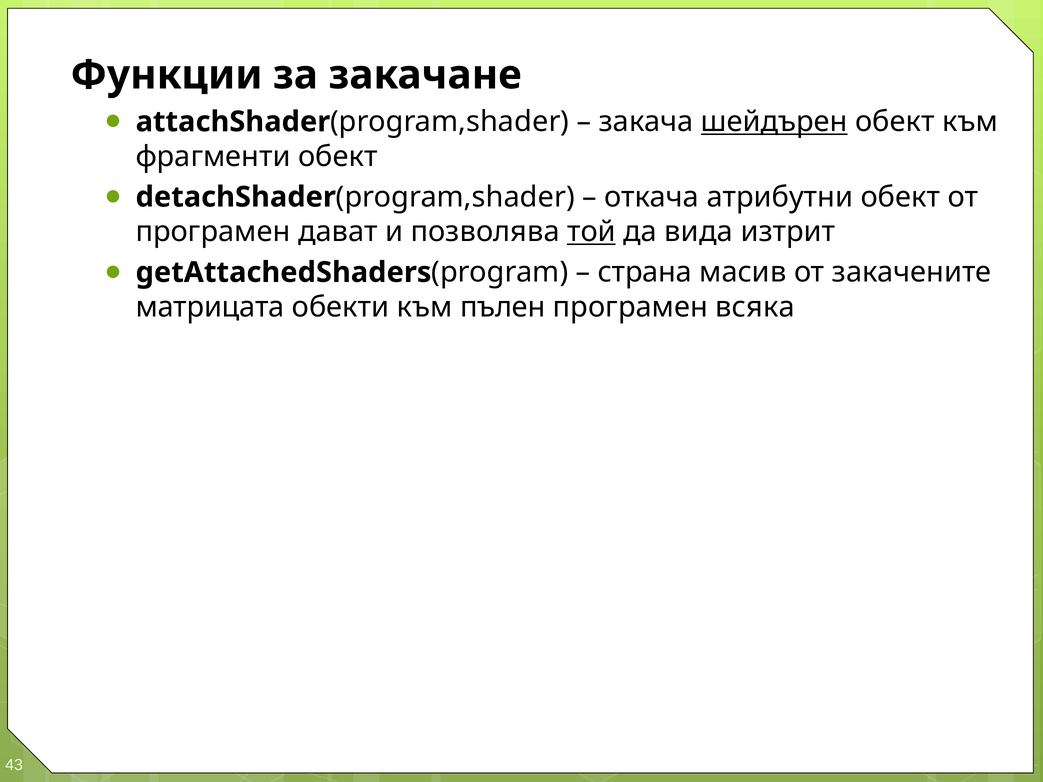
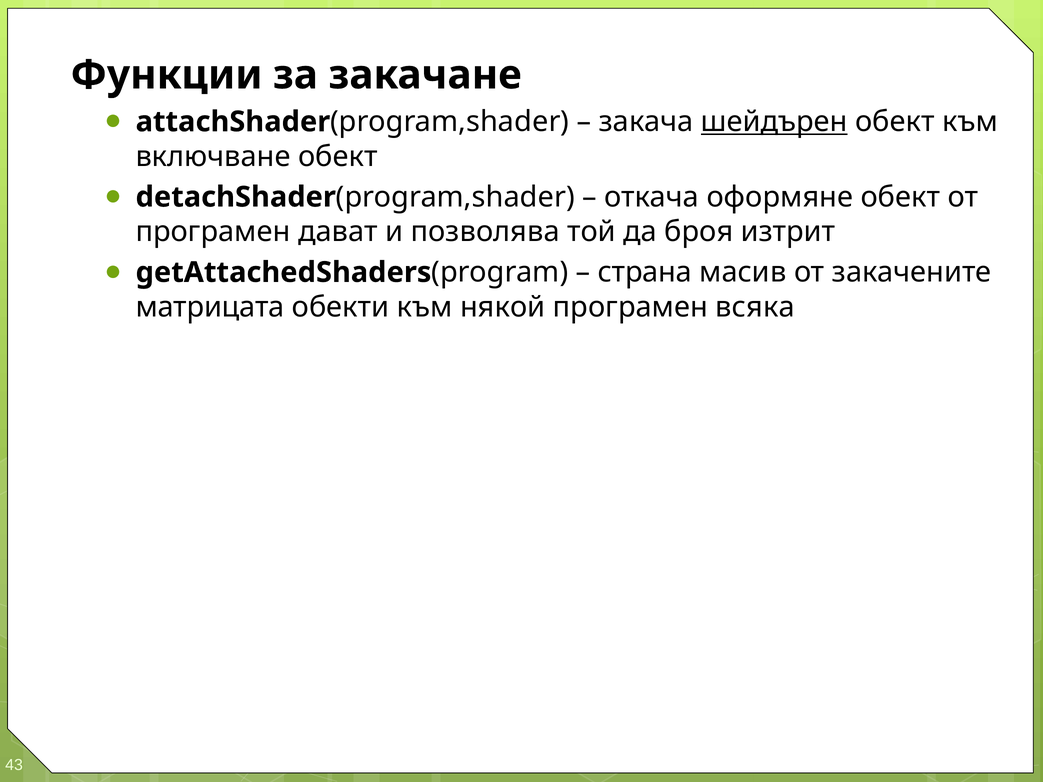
фрагменти: фрагменти -> включване (213, 157)
атрибутни: атрибутни -> оформяне (780, 197)
той underline: present -> none (591, 232)
вида: вида -> броя (699, 232)
пълен: пълен -> някой (503, 307)
